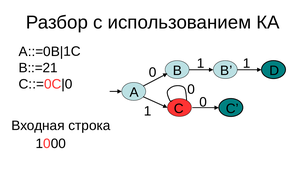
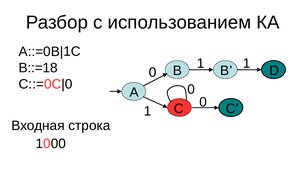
B::=21: B::=21 -> B::=18 (38, 68)
